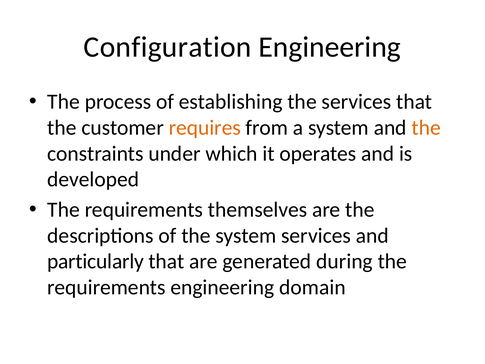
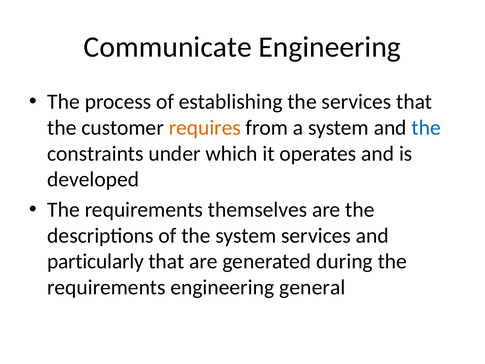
Configuration: Configuration -> Communicate (168, 47)
the colour: orange -> blue (426, 128)
domain: domain -> general (312, 287)
